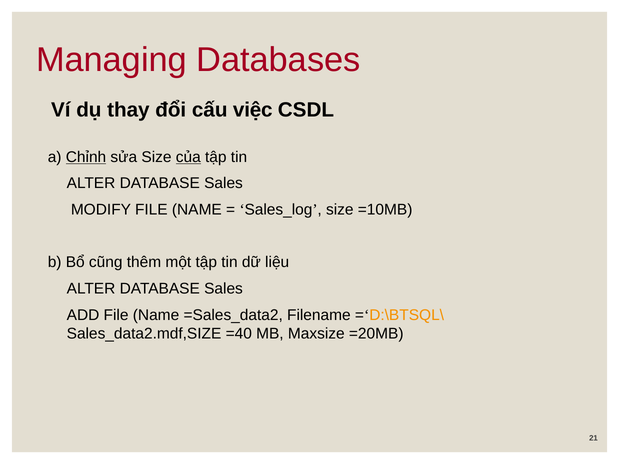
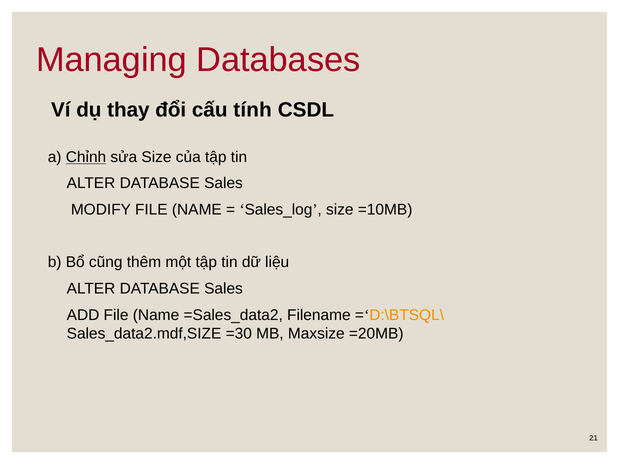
việc: việc -> tính (253, 110)
của underline: present -> none (188, 157)
=40: =40 -> =30 (239, 334)
